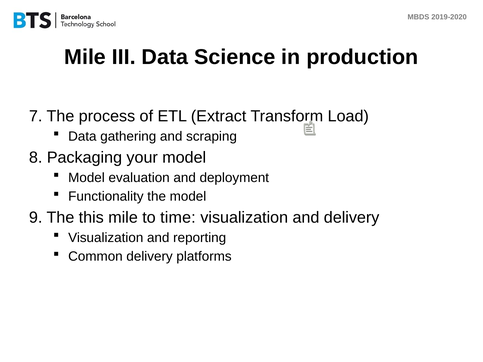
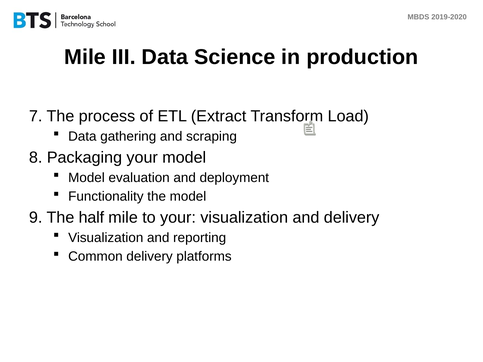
this: this -> half (91, 218)
to time: time -> your (178, 218)
